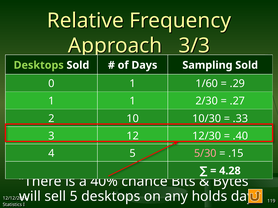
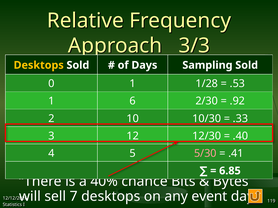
Desktops colour: light green -> yellow (39, 65)
1/60: 1/60 -> 1/28 (207, 84)
.29: .29 -> .53 (237, 84)
1 1: 1 -> 6 (133, 101)
.27: .27 -> .92 (237, 101)
.15: .15 -> .41 (236, 154)
4.28: 4.28 -> 6.85 (230, 171)
sell 5: 5 -> 7 (74, 197)
holds: holds -> event (209, 197)
